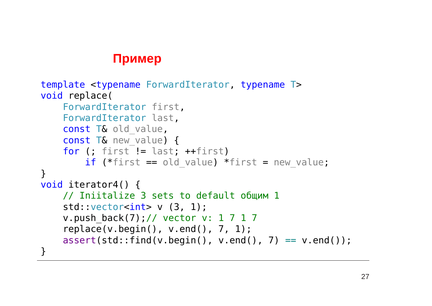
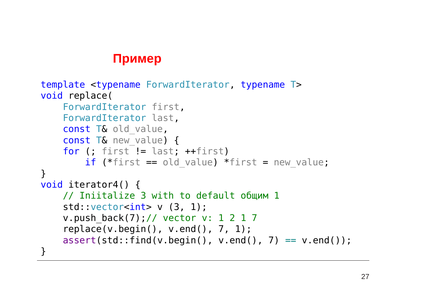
sets: sets -> with (163, 195)
v 1 7: 7 -> 2 (232, 218)
